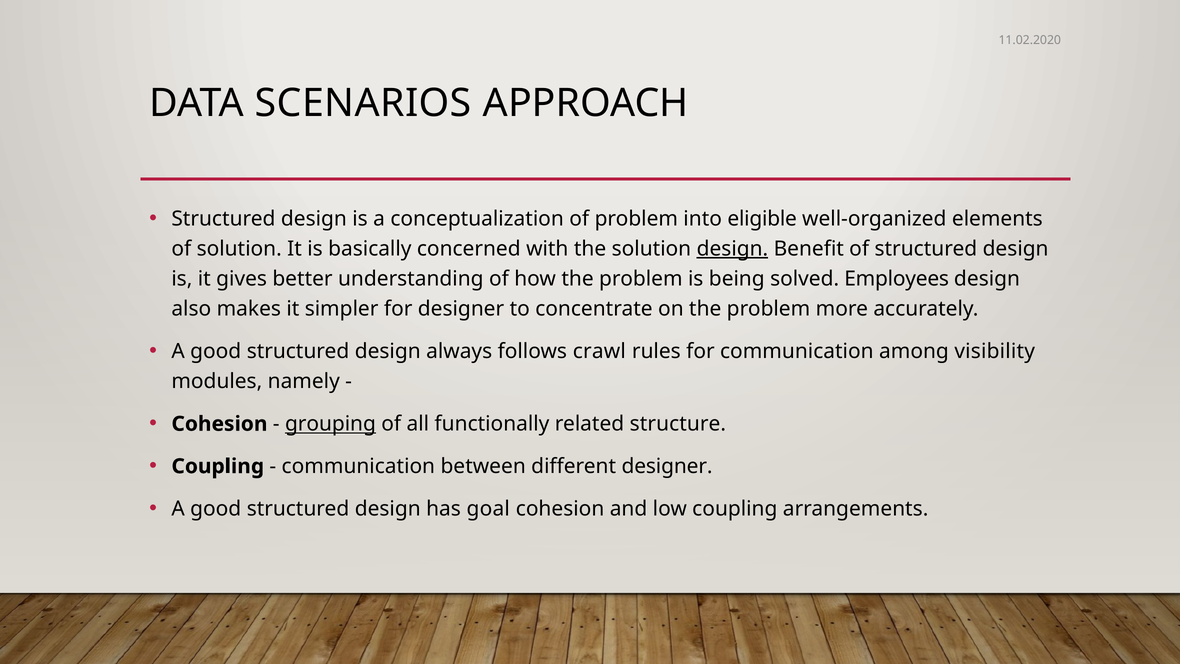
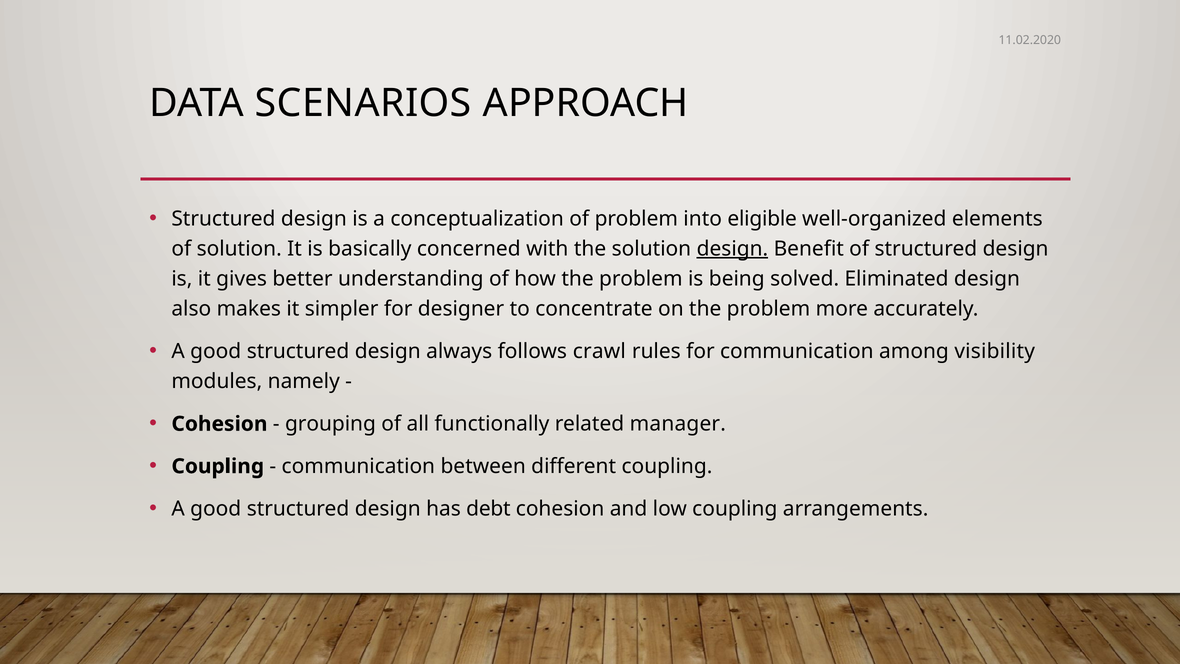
Employees: Employees -> Eliminated (897, 279)
grouping underline: present -> none (330, 424)
structure: structure -> manager (678, 424)
different designer: designer -> coupling (667, 466)
goal: goal -> debt (488, 509)
